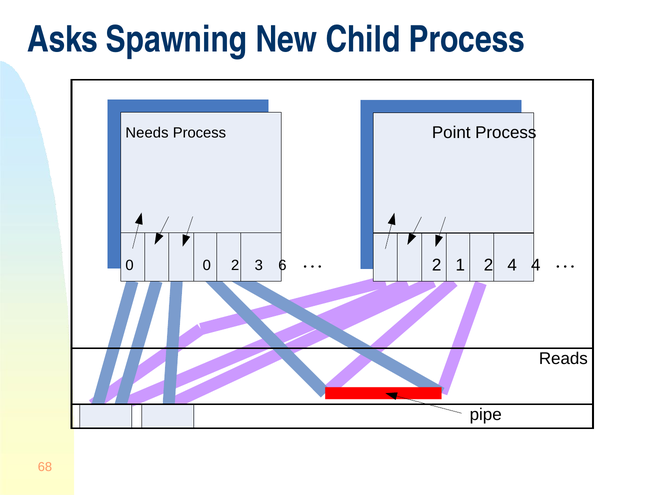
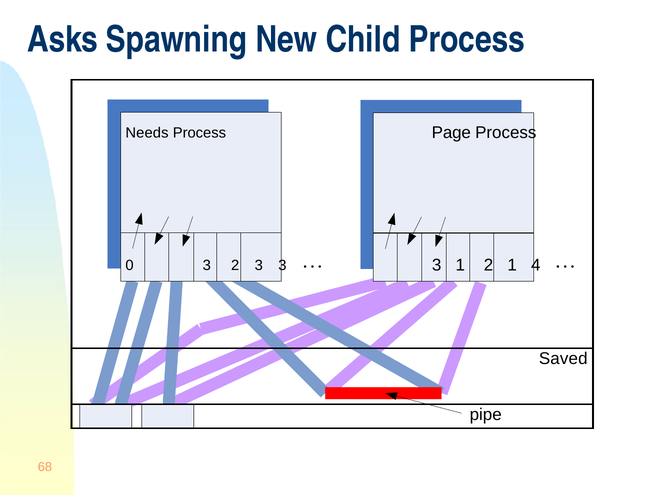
Point: Point -> Page (451, 132)
0 0: 0 -> 3 (207, 265)
3 6: 6 -> 3 (282, 265)
2: 2 -> 3 (437, 265)
2 4: 4 -> 1 (512, 265)
Reads: Reads -> Saved (563, 359)
